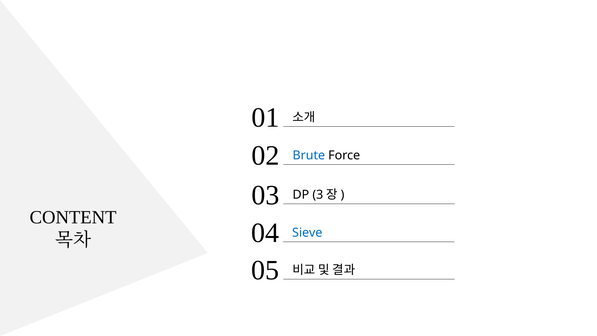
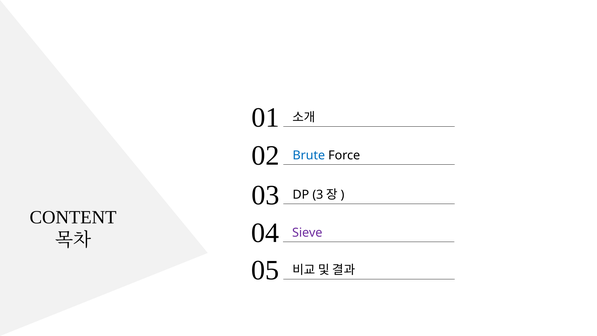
Sieve colour: blue -> purple (307, 233)
